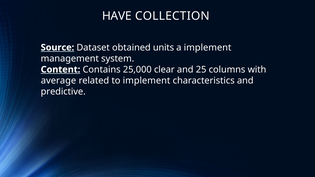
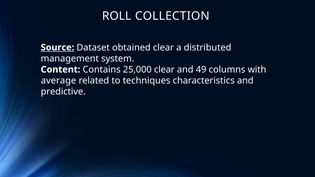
HAVE: HAVE -> ROLL (117, 16)
obtained units: units -> clear (163, 48)
a implement: implement -> distributed (208, 48)
Content underline: present -> none (61, 70)
25: 25 -> 49 (201, 70)
to implement: implement -> techniques (147, 81)
